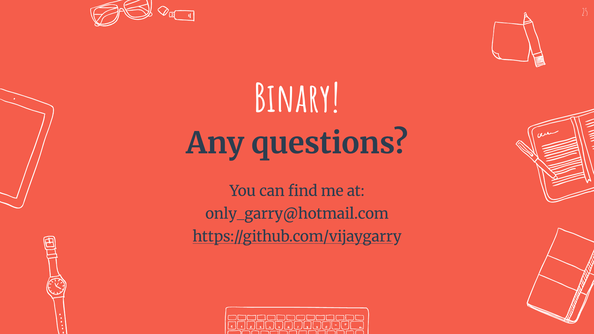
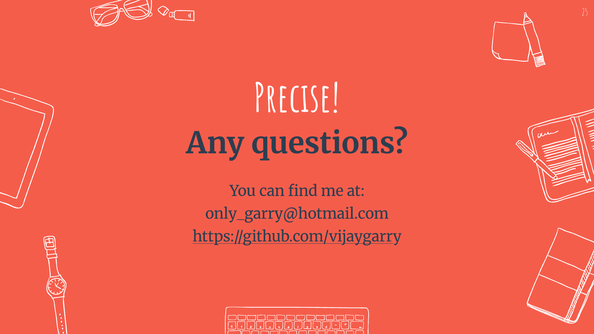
Binary: Binary -> Precise (297, 99)
